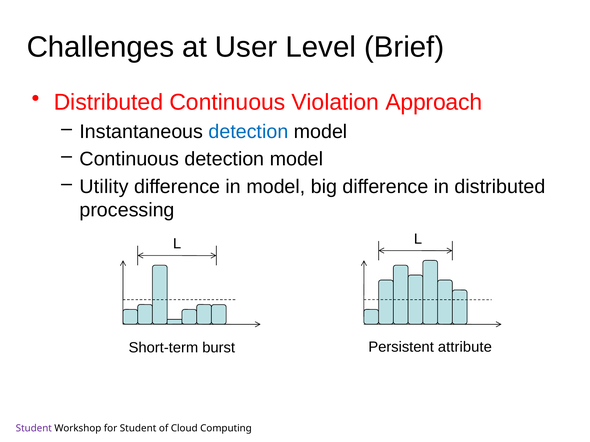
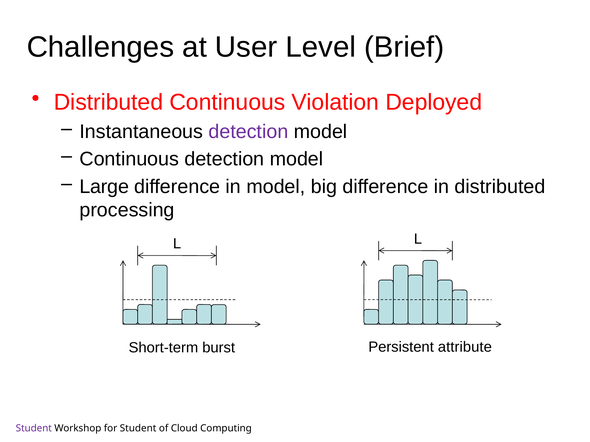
Approach: Approach -> Deployed (434, 102)
detection colour: blue -> purple (248, 132)
Utility: Utility -> Large (104, 187)
